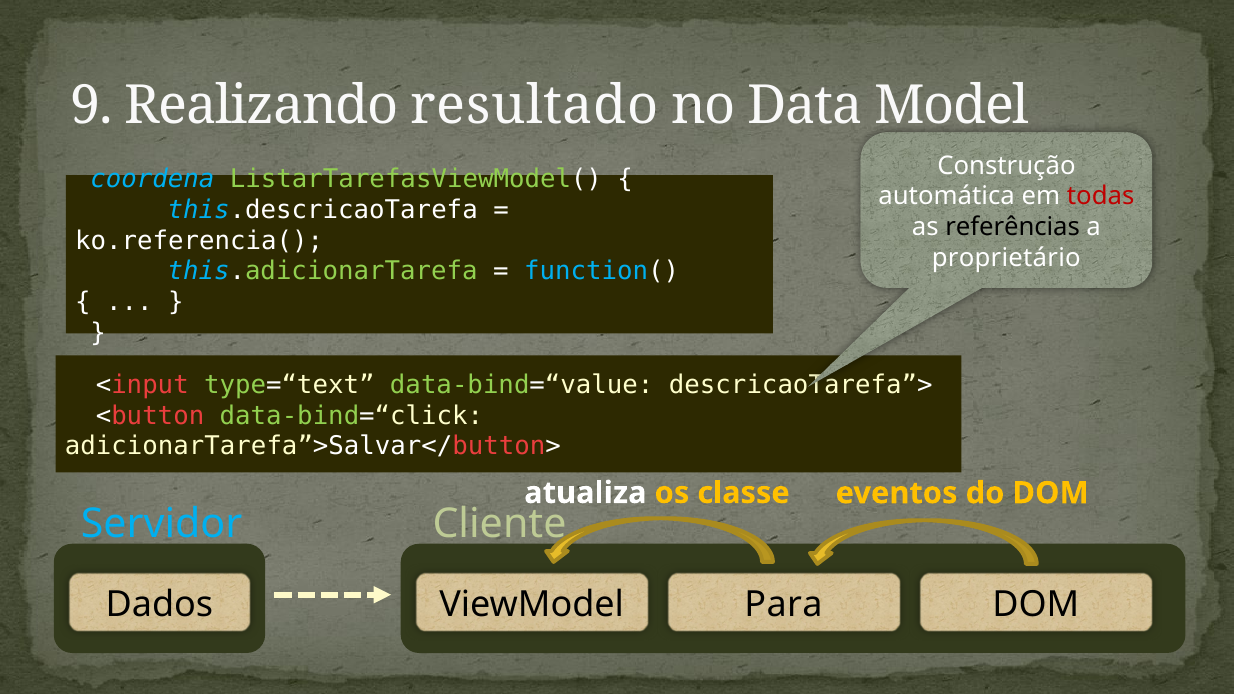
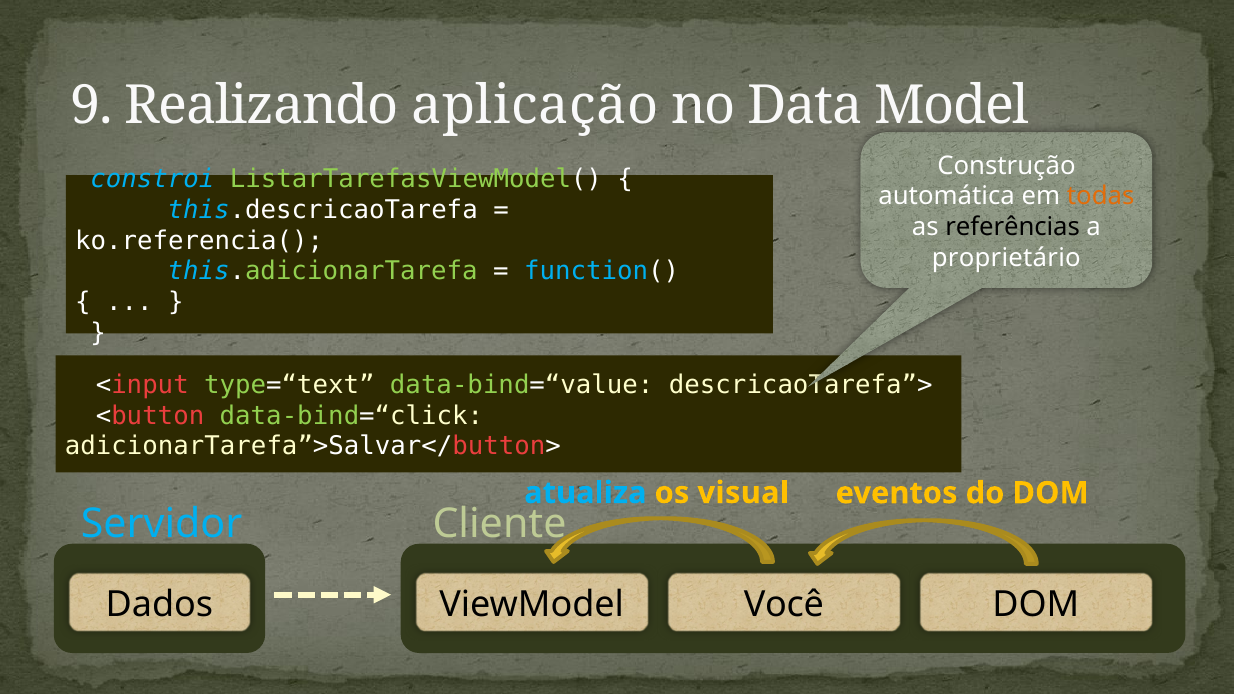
resultado: resultado -> aplicação (535, 106)
coordena: coordena -> constroi (152, 179)
todas colour: red -> orange (1101, 197)
atualiza colour: white -> light blue (585, 493)
classe: classe -> visual (743, 493)
Para: Para -> Você (784, 605)
